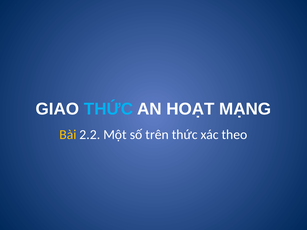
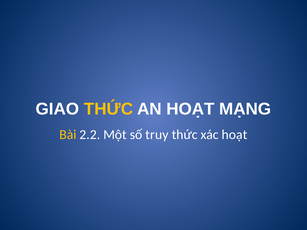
THỨC colour: light blue -> yellow (108, 109)
trên: trên -> truy (157, 135)
xác theo: theo -> hoạt (234, 135)
